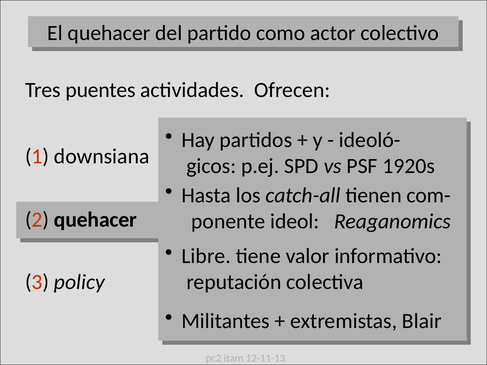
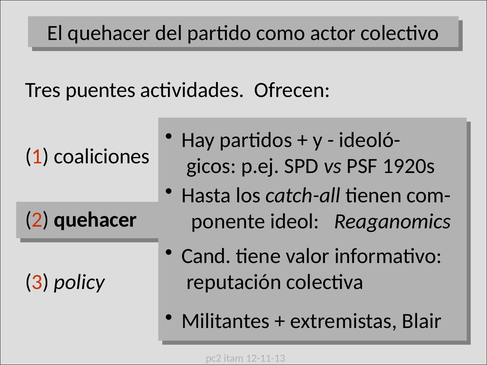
downsiana: downsiana -> coaliciones (102, 156)
Libre: Libre -> Cand (206, 256)
